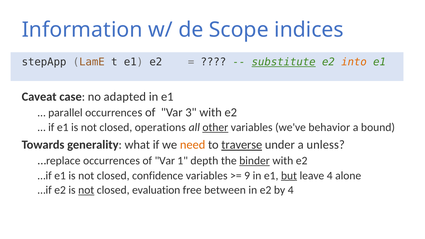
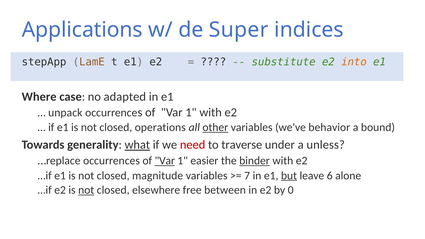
Information: Information -> Applications (82, 30)
Scope: Scope -> Super (239, 30)
substitute underline: present -> none (284, 62)
Caveat: Caveat -> Where (39, 97)
parallel: parallel -> unpack (65, 113)
3: 3 -> 1 (191, 112)
what underline: none -> present (137, 145)
need colour: orange -> red (193, 145)
traverse underline: present -> none (242, 145)
Var underline: none -> present (165, 161)
depth: depth -> easier (204, 161)
confidence: confidence -> magnitude (158, 176)
9: 9 -> 7 (247, 176)
leave 4: 4 -> 6 (330, 176)
evaluation: evaluation -> elsewhere (156, 190)
by 4: 4 -> 0 (291, 190)
